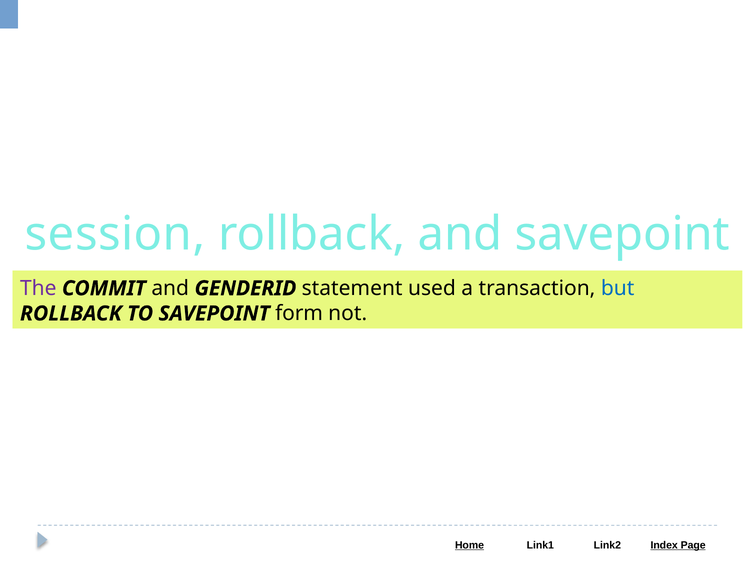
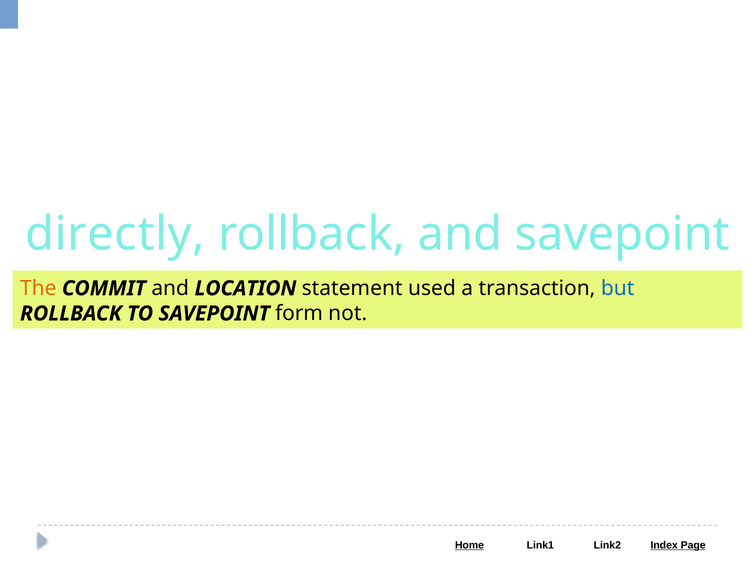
session: session -> directly (115, 234)
The colour: purple -> orange (38, 288)
GENDERID: GENDERID -> LOCATION (245, 288)
